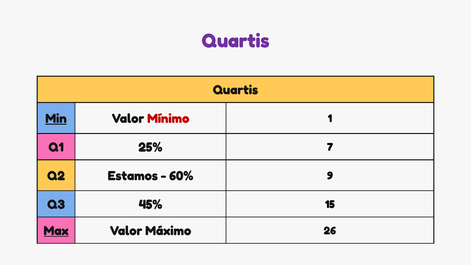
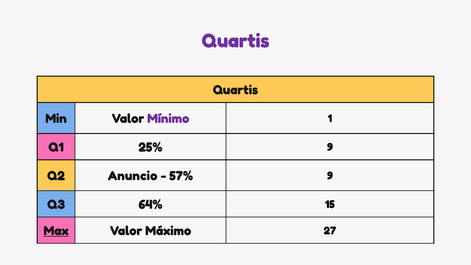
Min underline: present -> none (56, 118)
Mínimo colour: red -> purple (168, 118)
25% 7: 7 -> 9 (330, 147)
Estamos: Estamos -> Anuncio (133, 176)
60%: 60% -> 57% (181, 176)
45%: 45% -> 64% (151, 204)
26: 26 -> 27 (330, 231)
